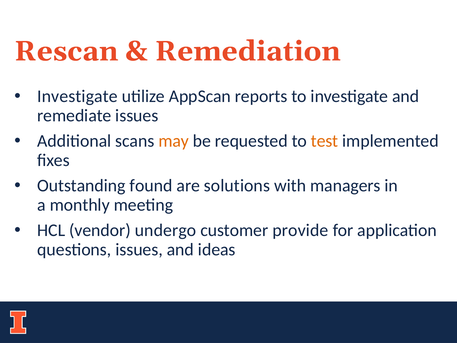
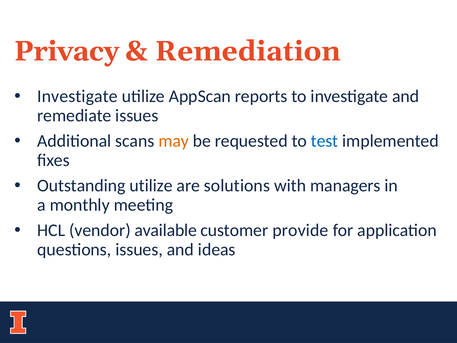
Rescan: Rescan -> Privacy (67, 51)
test colour: orange -> blue (325, 141)
Outstanding found: found -> utilize (151, 186)
undergo: undergo -> available (166, 230)
